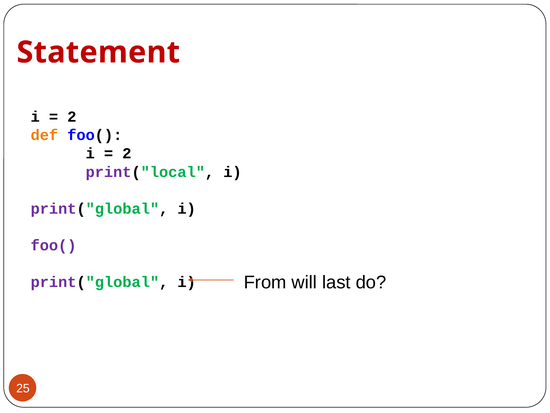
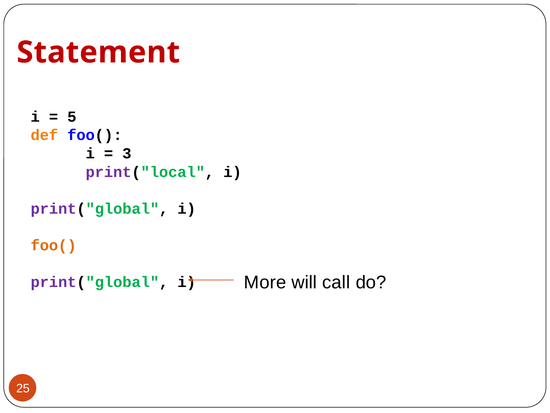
2: 2 -> 5 (72, 117)
2: 2 -> 3 (127, 153)
foo( colour: purple -> orange (54, 245)
From: From -> More (265, 282)
last: last -> call (336, 282)
